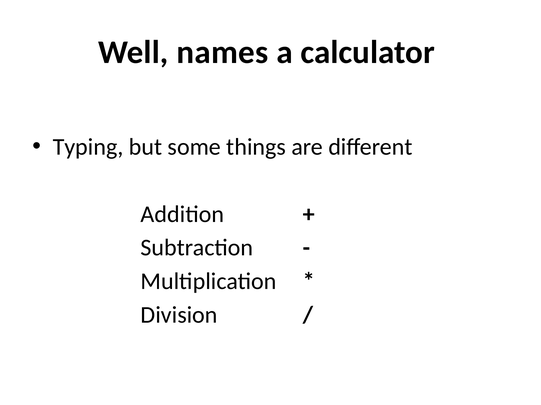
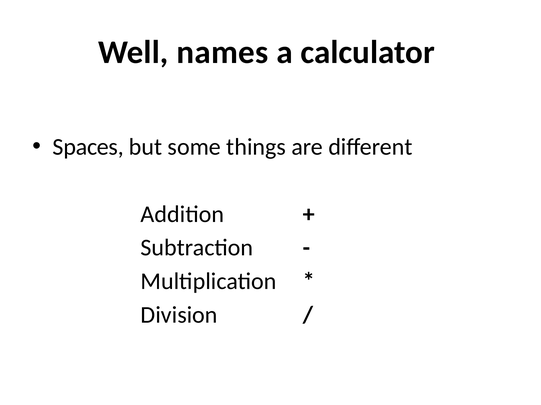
Typing: Typing -> Spaces (88, 147)
